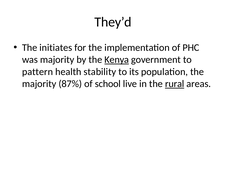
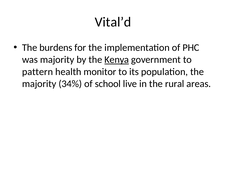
They’d: They’d -> Vital’d (113, 22)
initiates: initiates -> burdens (56, 47)
stability: stability -> monitor (100, 72)
87%: 87% -> 34% (70, 84)
rural underline: present -> none (175, 84)
